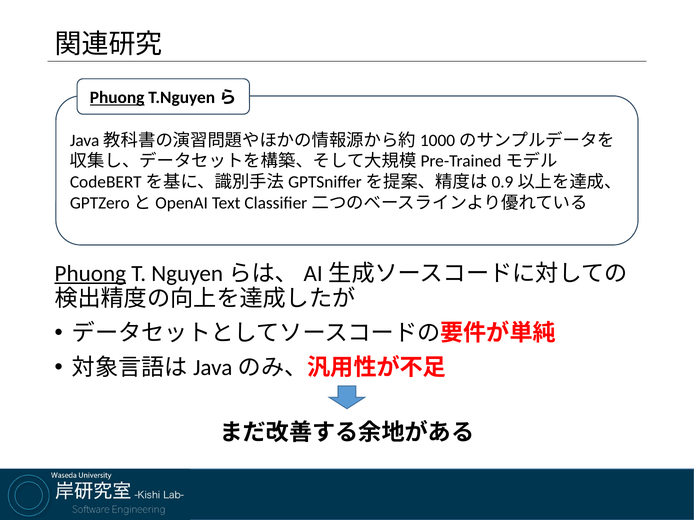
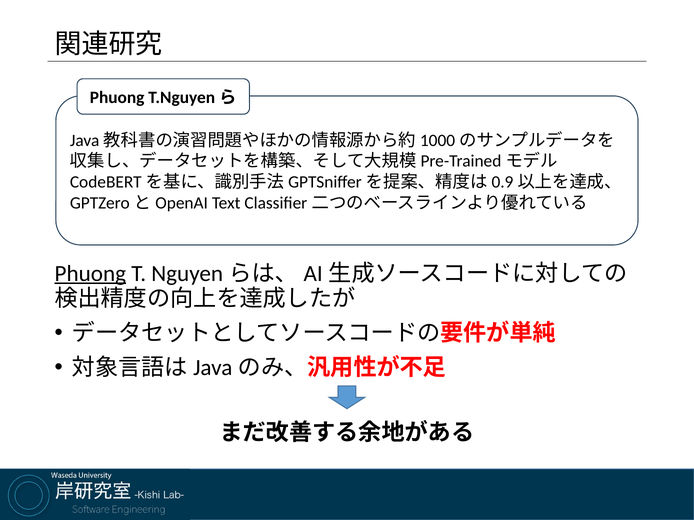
Phuong underline: present -> none (117, 98)
